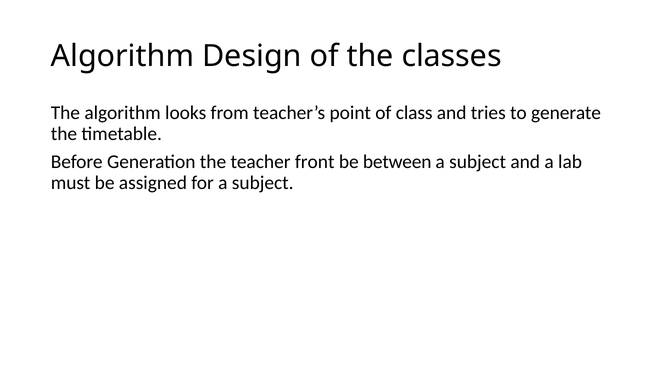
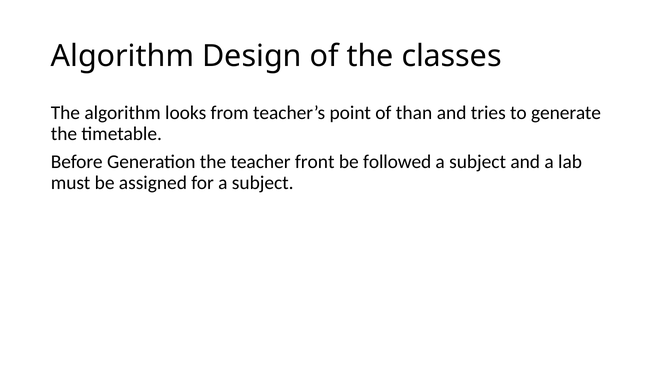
class: class -> than (414, 113)
between: between -> followed (397, 162)
